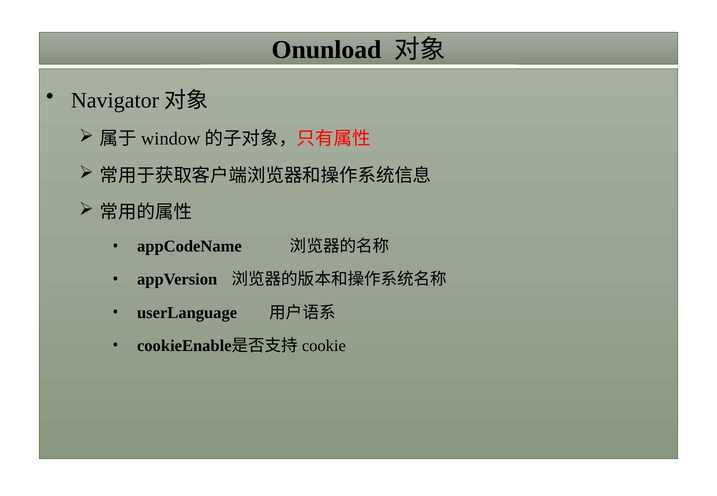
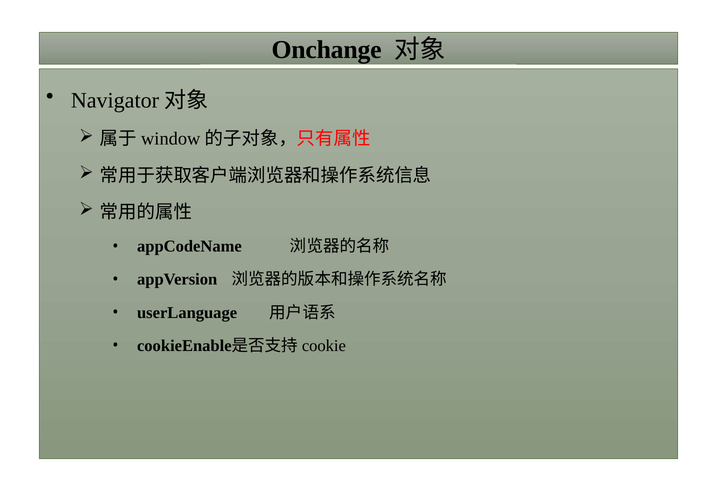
Onunload: Onunload -> Onchange (327, 50)
